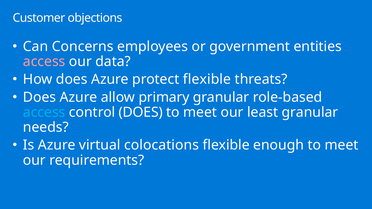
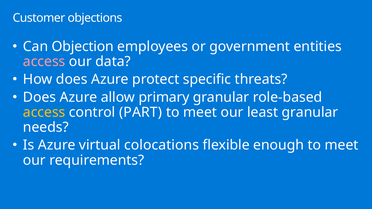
Concerns: Concerns -> Objection (83, 47)
protect flexible: flexible -> specific (207, 79)
access colour: light blue -> yellow (44, 112)
control DOES: DOES -> PART (141, 112)
